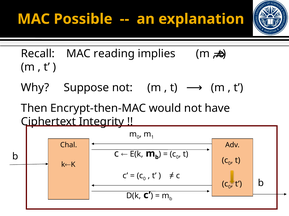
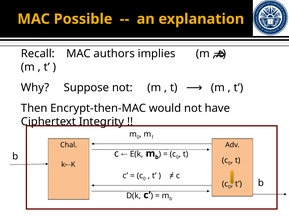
reading: reading -> authors (114, 54)
